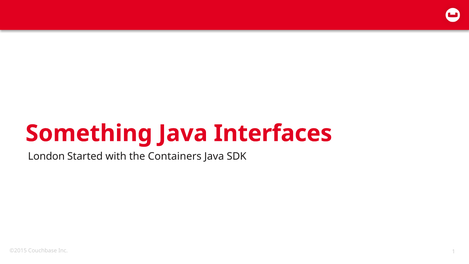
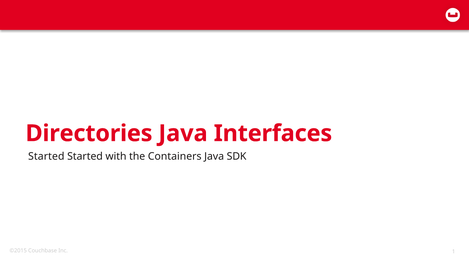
Something: Something -> Directories (89, 133)
London: London -> Started (46, 156)
